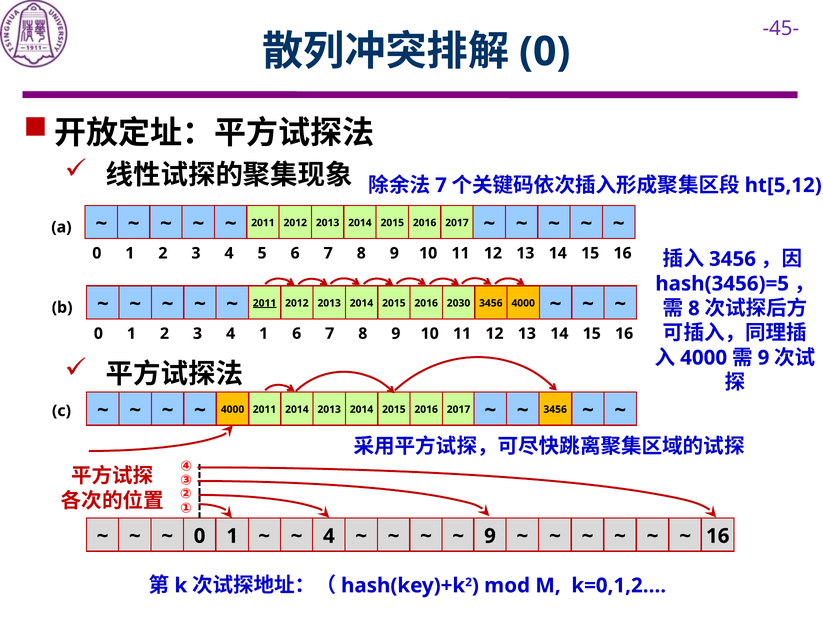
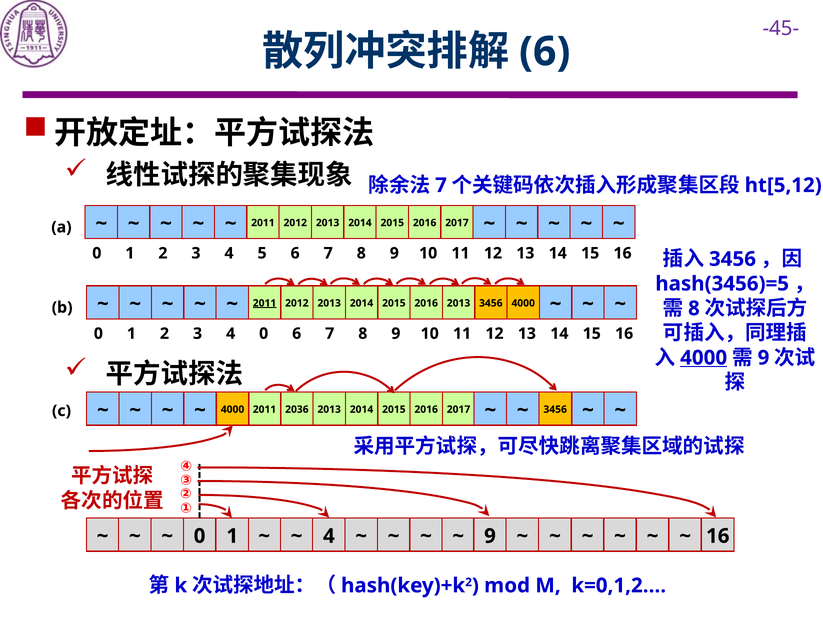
0: 0 -> 6 (545, 52)
2016 2030: 2030 -> 2013 (459, 303)
4 1: 1 -> 0 (264, 334)
4000 underline: none -> present (704, 358)
2011 2014: 2014 -> 2036 (297, 410)
